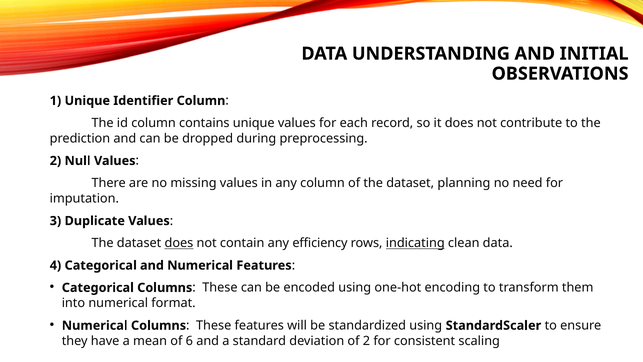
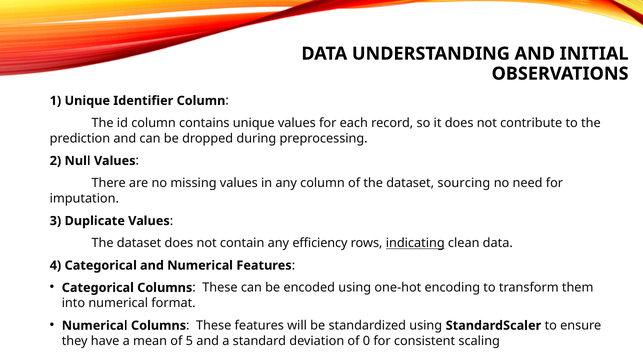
planning: planning -> sourcing (464, 183)
does underline: present -> none (179, 243)
6: 6 -> 5 (189, 341)
of 2: 2 -> 0 (366, 341)
